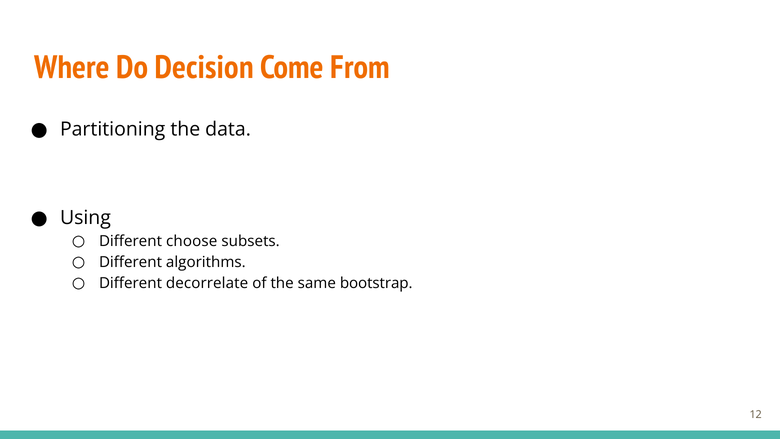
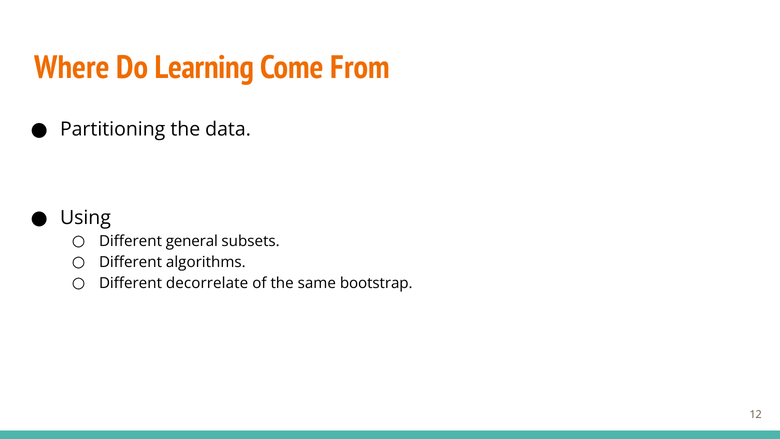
Decision: Decision -> Learning (204, 68)
choose: choose -> general (192, 241)
